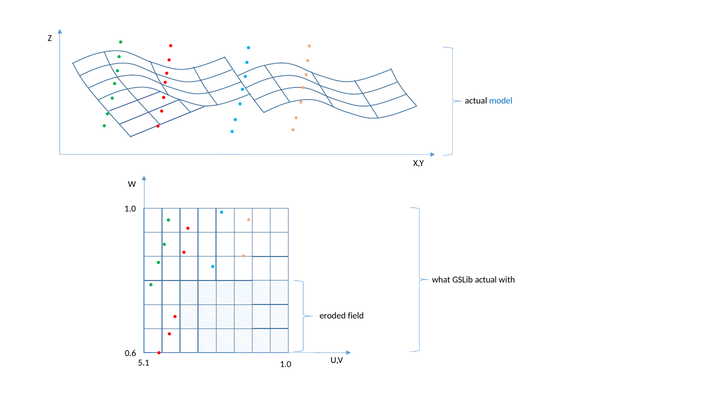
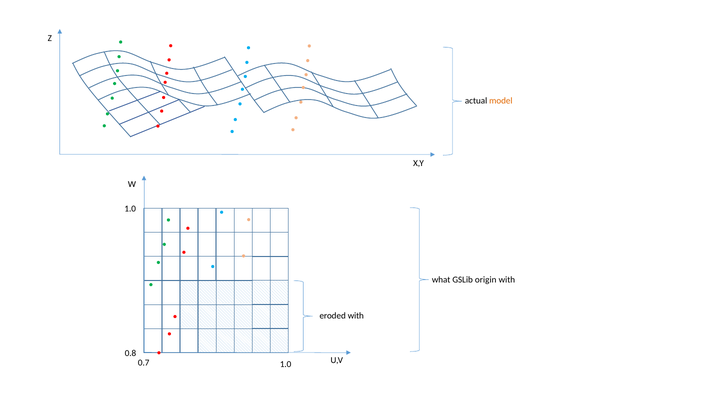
model colour: blue -> orange (501, 101)
GSLib actual: actual -> origin (486, 280)
eroded field: field -> with (356, 316)
0.6: 0.6 -> 0.8 (130, 353)
5.1: 5.1 -> 0.7 (144, 363)
